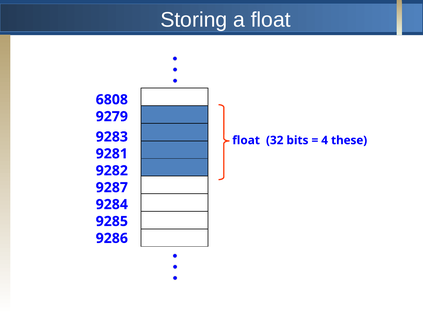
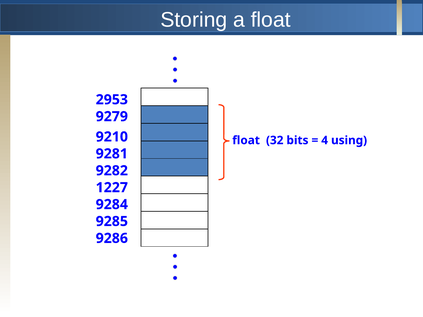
6808: 6808 -> 2953 (112, 100)
9283: 9283 -> 9210 (112, 137)
these: these -> using (349, 140)
9287: 9287 -> 1227 (112, 188)
